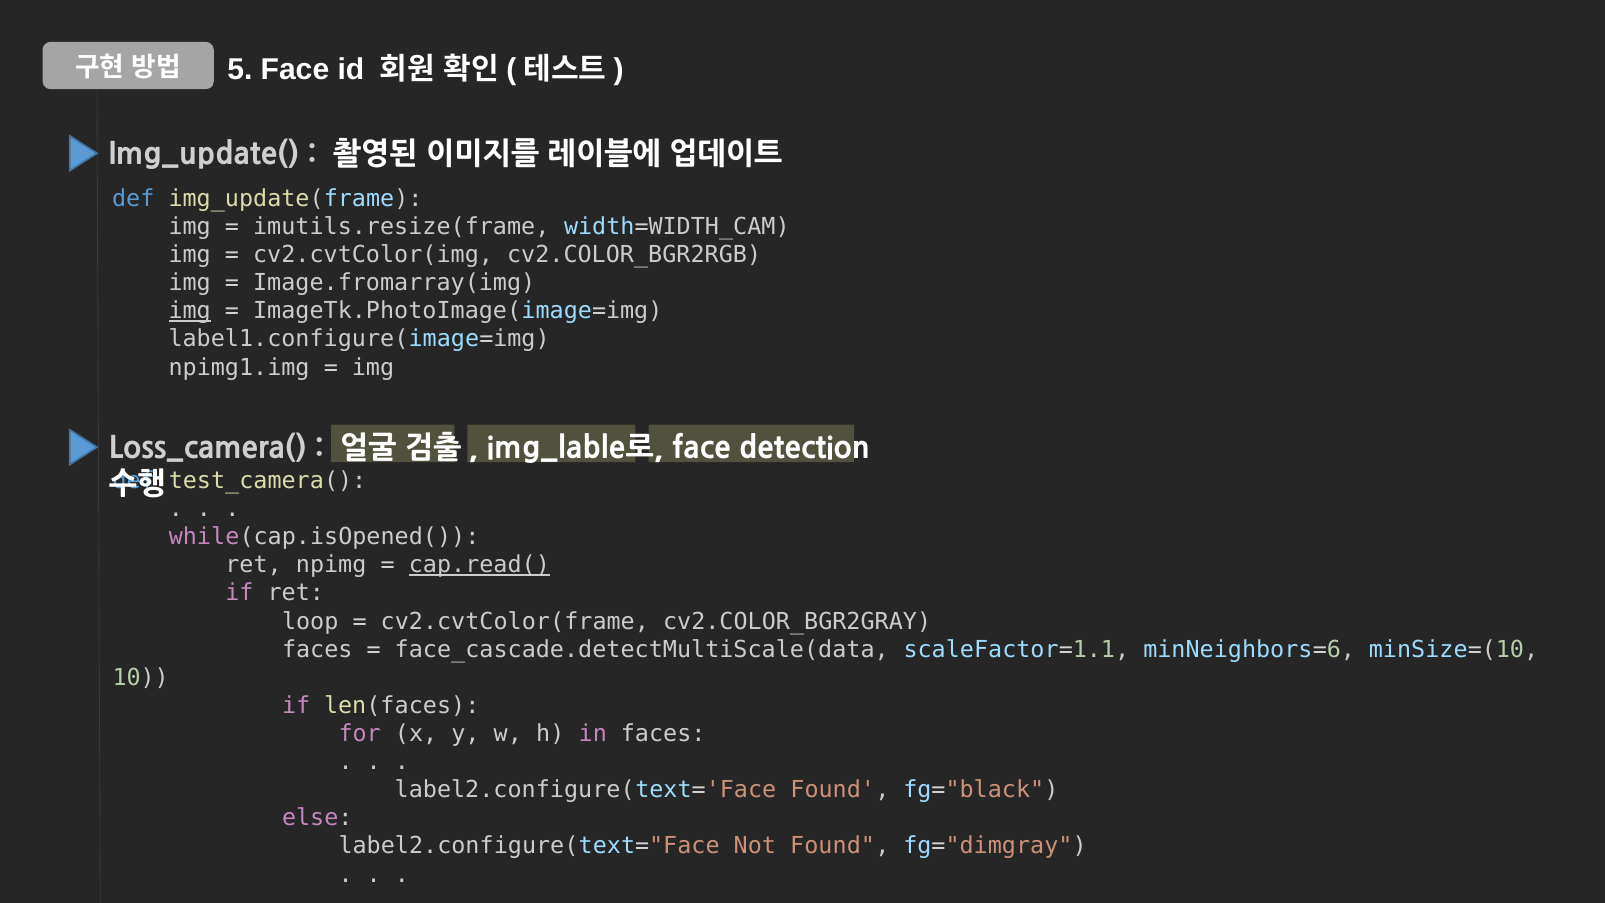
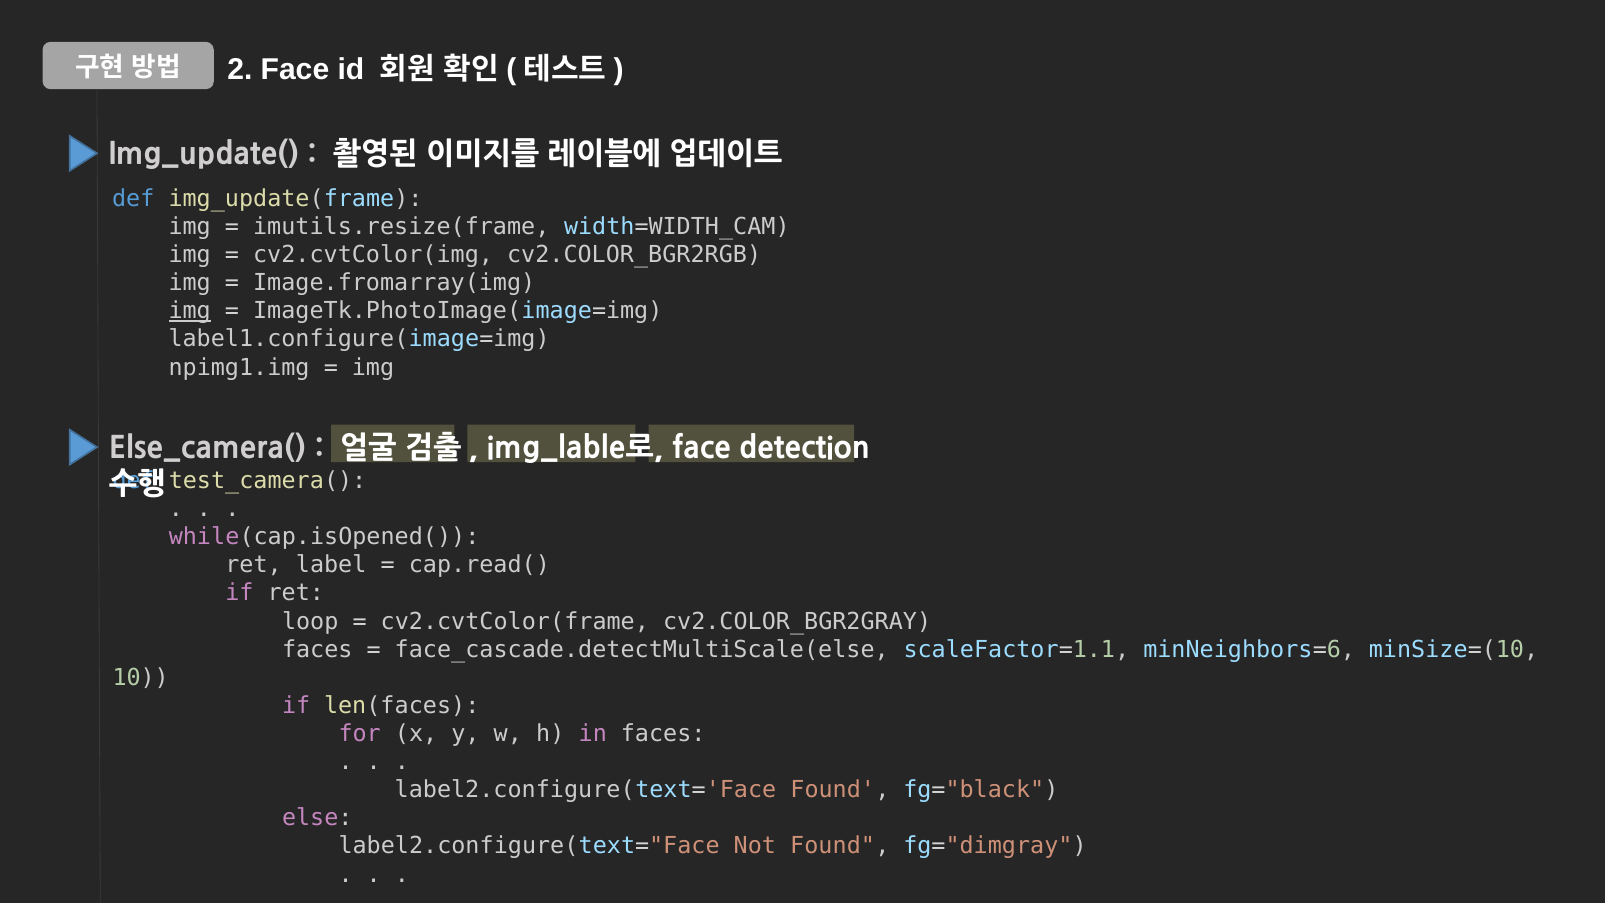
5: 5 -> 2 (240, 69)
Loss_camera(: Loss_camera( -> Else_camera( (207, 448)
npimg: npimg -> label (331, 565)
cap.read( underline: present -> none (479, 565)
face_cascade.detectMultiScale(data: face_cascade.detectMultiScale(data -> face_cascade.detectMultiScale(else (642, 649)
